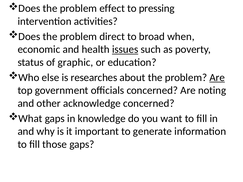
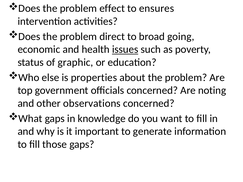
pressing: pressing -> ensures (157, 8)
when: when -> going (181, 37)
researches: researches -> properties (94, 78)
Are underline: present -> none (217, 78)
acknowledge: acknowledge -> observations (92, 104)
